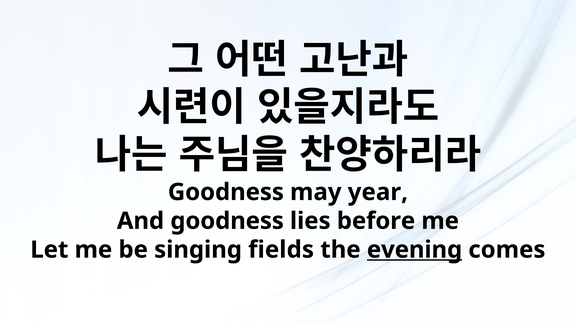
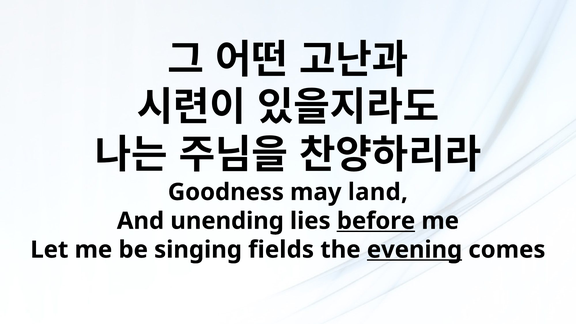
year: year -> land (378, 192)
And goodness: goodness -> unending (227, 221)
before underline: none -> present (376, 221)
